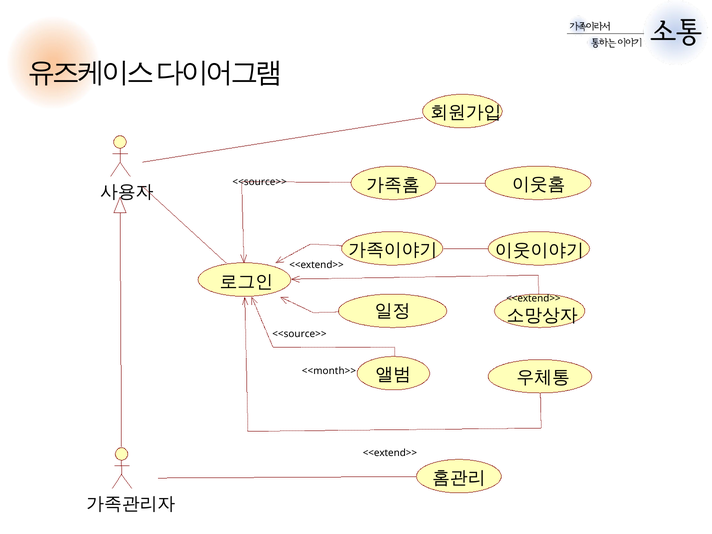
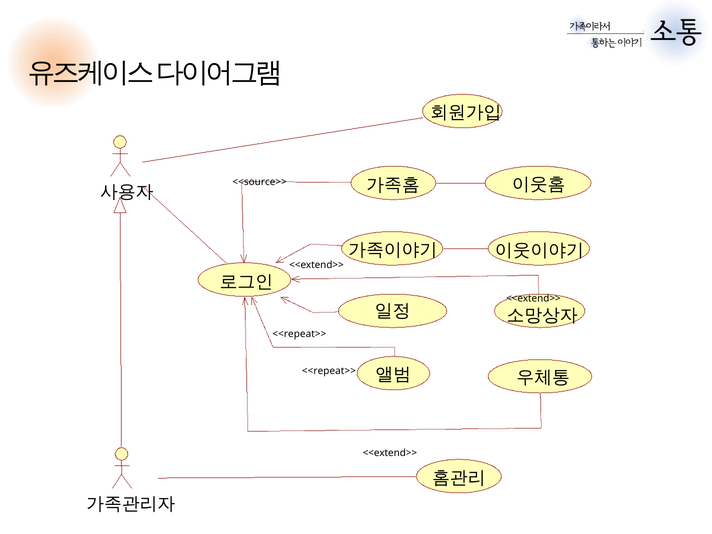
<<source>>: <<source>> -> <<repeat>> (299, 334)
<<month>>: <<month>> -> <<repeat>> (329, 371)
